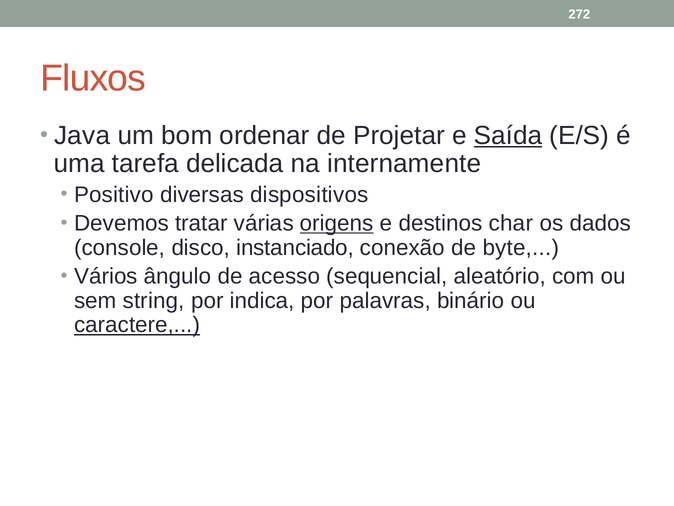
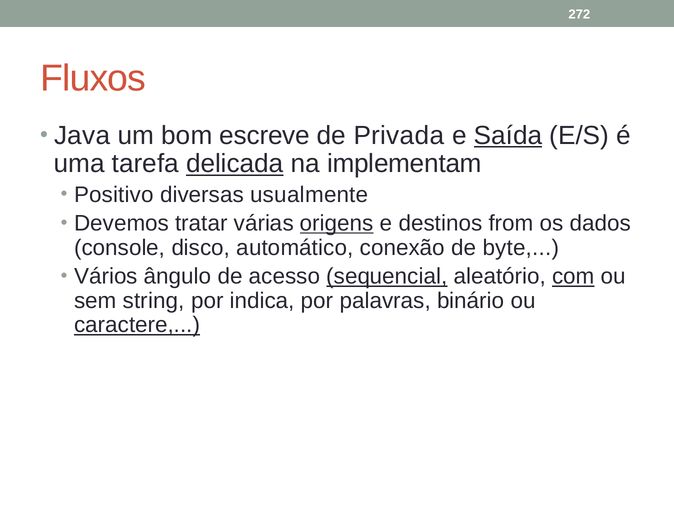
ordenar: ordenar -> escreve (265, 135)
Projetar: Projetar -> Privada (399, 135)
delicada underline: none -> present (235, 164)
internamente: internamente -> implementam (404, 164)
dispositivos: dispositivos -> usualmente (309, 194)
char: char -> from (511, 223)
instanciado: instanciado -> automático (295, 247)
sequencial underline: none -> present (387, 276)
com underline: none -> present (573, 276)
